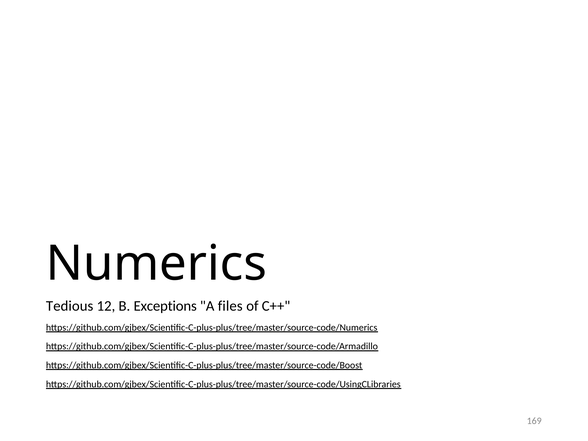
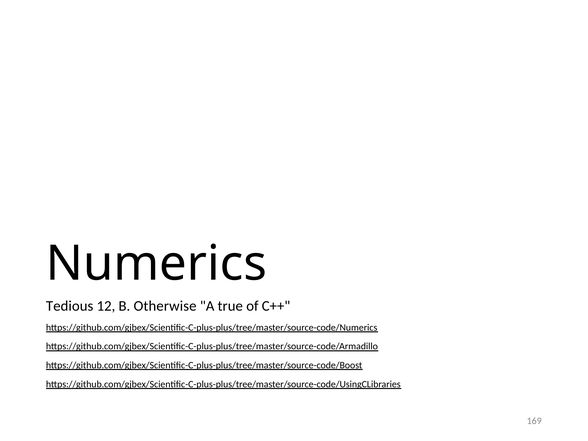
Exceptions: Exceptions -> Otherwise (165, 306)
files: files -> true (230, 306)
